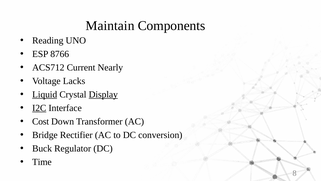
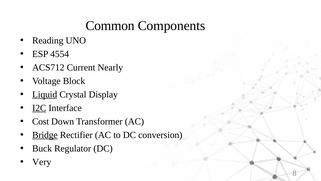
Maintain: Maintain -> Common (110, 26)
8766: 8766 -> 4554 (60, 54)
Lacks: Lacks -> Block (74, 81)
Display underline: present -> none (103, 94)
Bridge underline: none -> present (45, 135)
Time: Time -> Very (42, 162)
